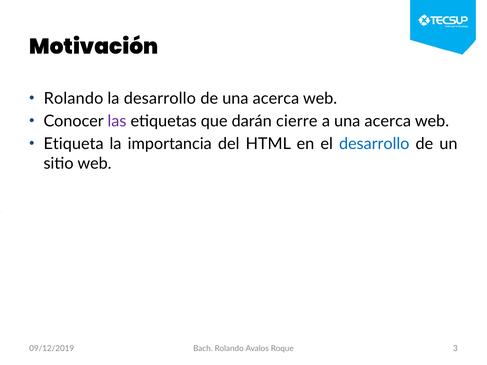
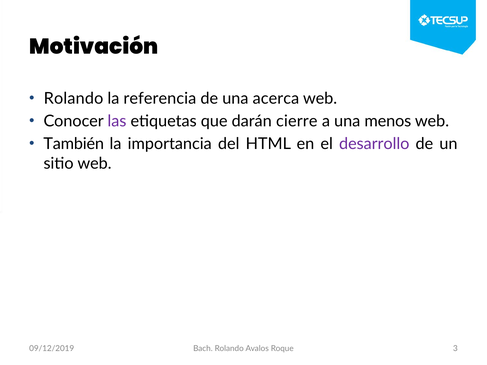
la desarrollo: desarrollo -> referencia (160, 99)
a una acerca: acerca -> menos (388, 121)
Etiqueta: Etiqueta -> También (74, 144)
desarrollo colour: blue -> purple (374, 144)
